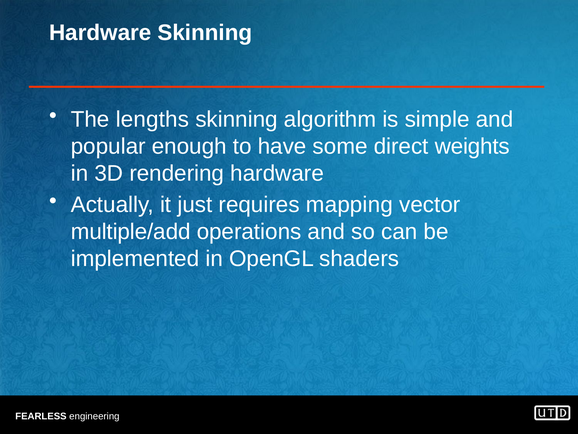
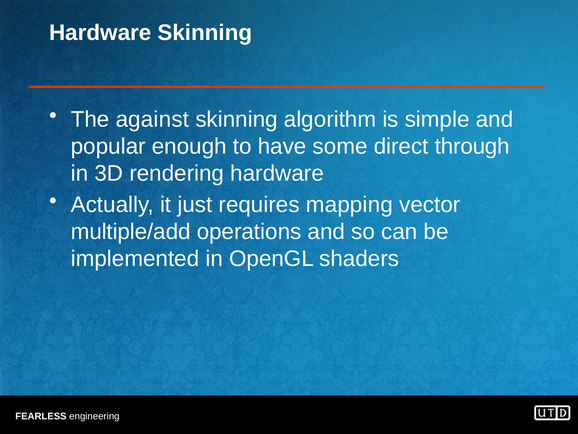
lengths: lengths -> against (152, 119)
weights: weights -> through (472, 146)
